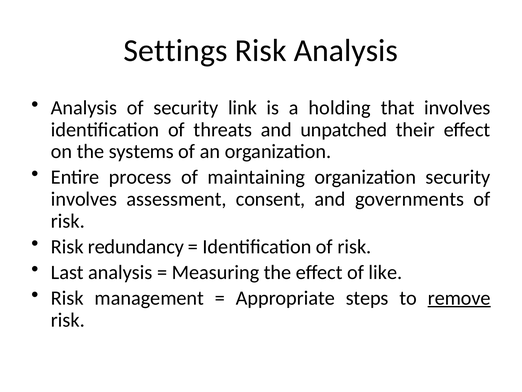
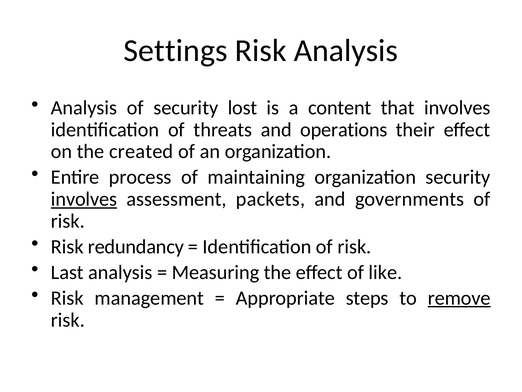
link: link -> lost (243, 108)
holding: holding -> content (340, 108)
unpatched: unpatched -> operations (344, 129)
systems: systems -> created (141, 151)
involves underline: none -> present (84, 199)
consent: consent -> packets (271, 199)
